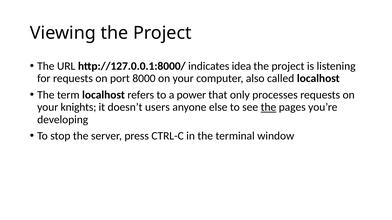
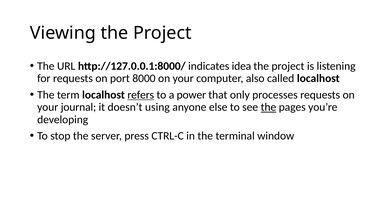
refers underline: none -> present (141, 95)
knights: knights -> journal (78, 107)
users: users -> using (157, 107)
